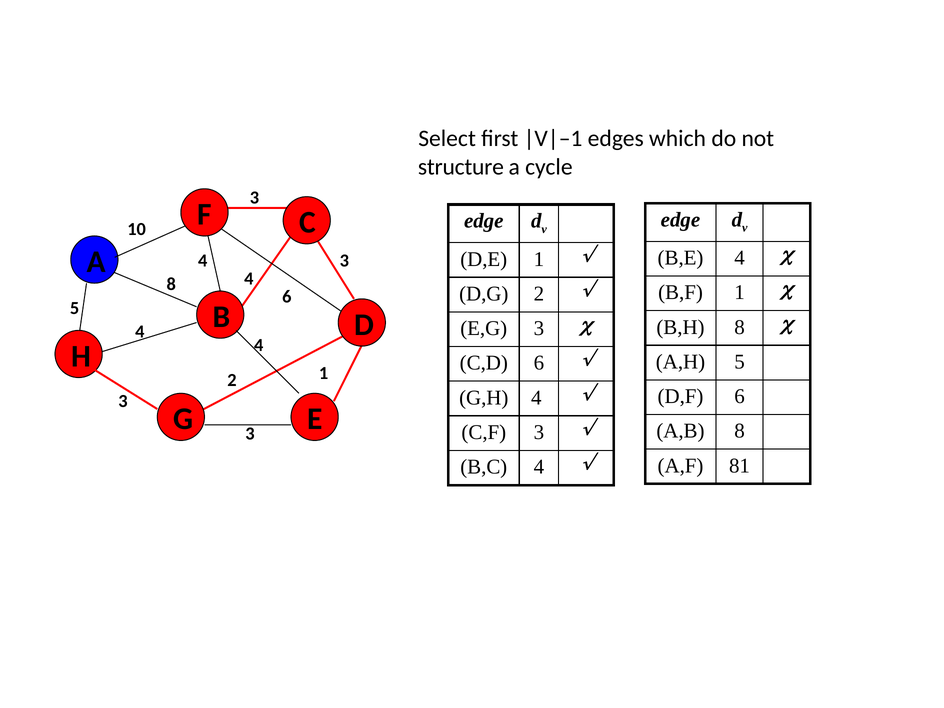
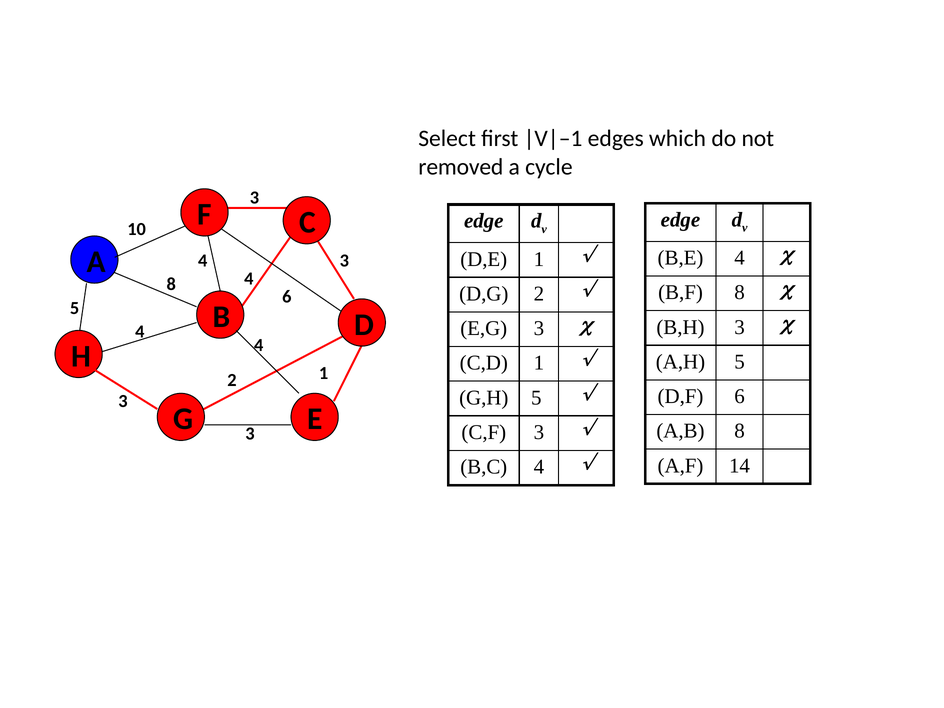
structure: structure -> removed (461, 167)
B,F 1: 1 -> 8 (740, 292)
B,H 8: 8 -> 3 (740, 327)
C,D 6: 6 -> 1 (539, 363)
G,H 4: 4 -> 5 (536, 398)
81: 81 -> 14 (739, 466)
